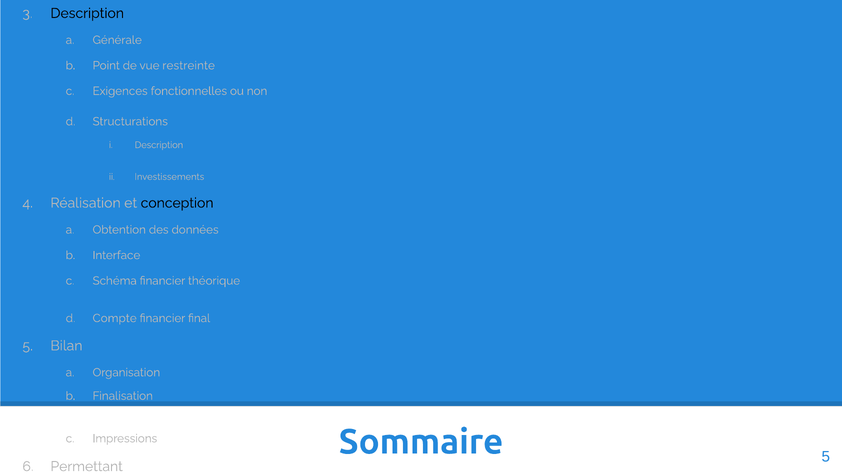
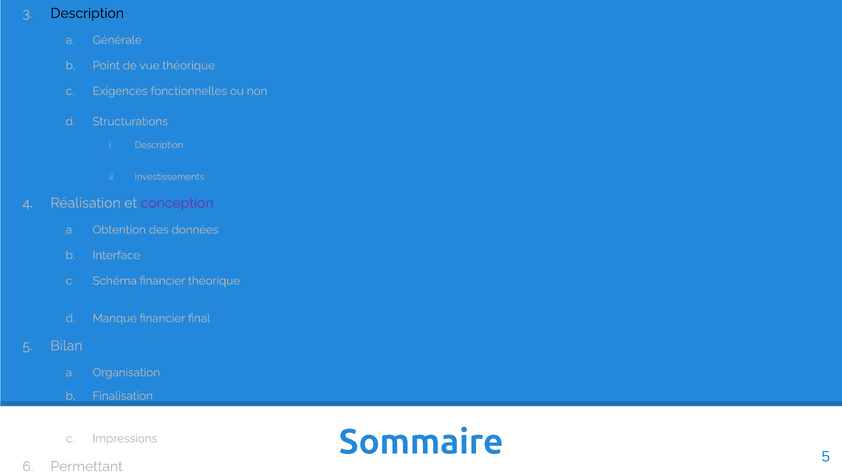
vue restreinte: restreinte -> théorique (189, 65)
conception colour: black -> purple (177, 203)
Compte: Compte -> Manque (115, 318)
